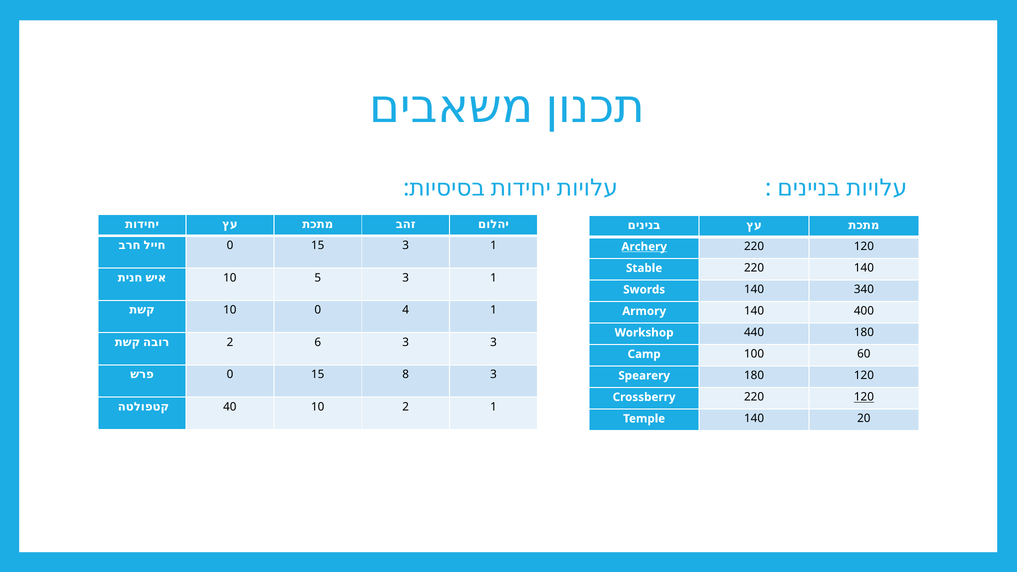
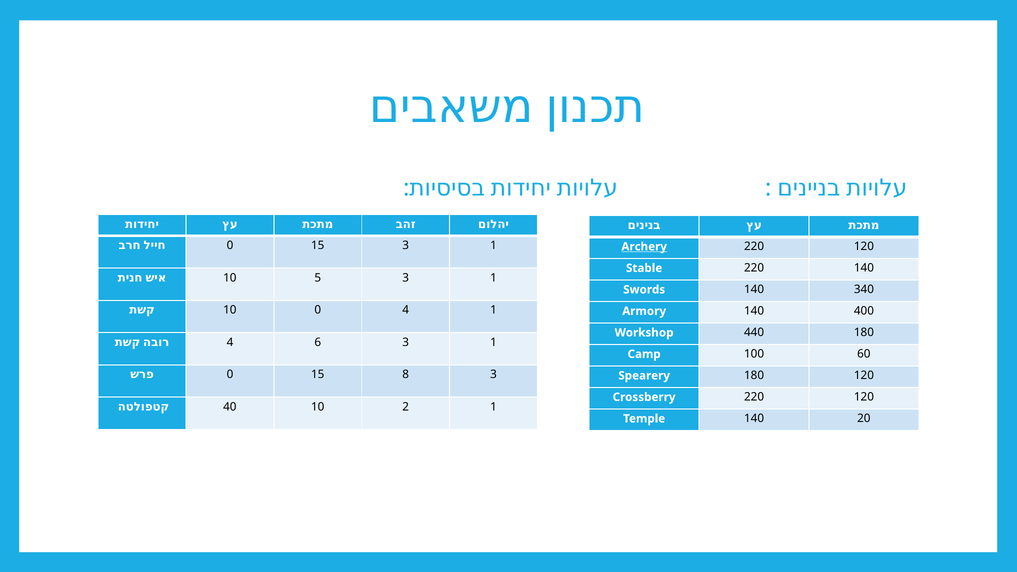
2: 2 -> 4 (230, 342)
6 3 3: 3 -> 1 (494, 342)
120 underline: present -> none (864, 397)
